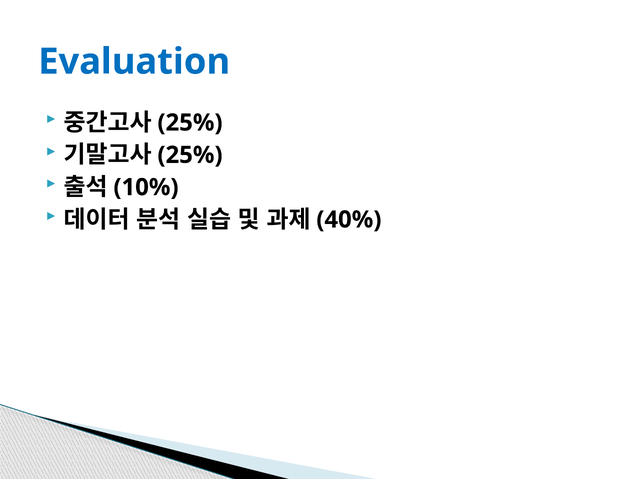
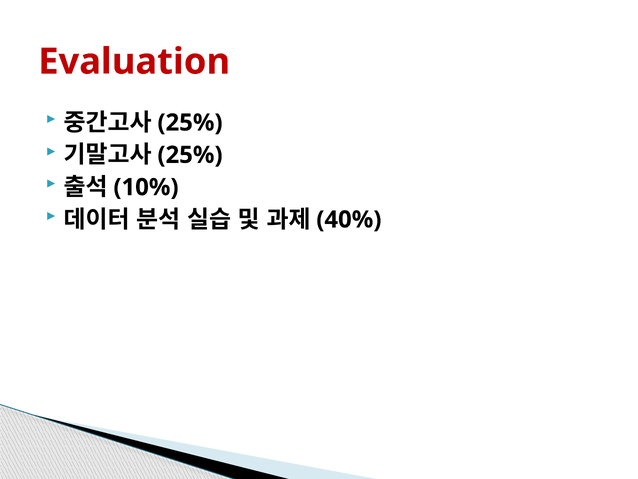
Evaluation colour: blue -> red (134, 62)
